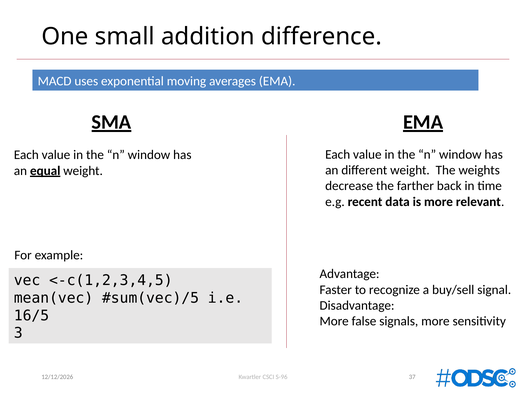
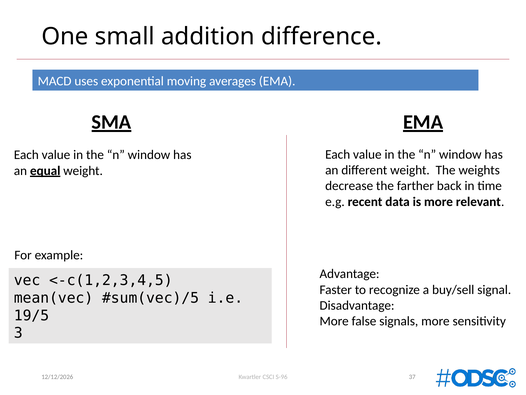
16/5: 16/5 -> 19/5 (31, 315)
